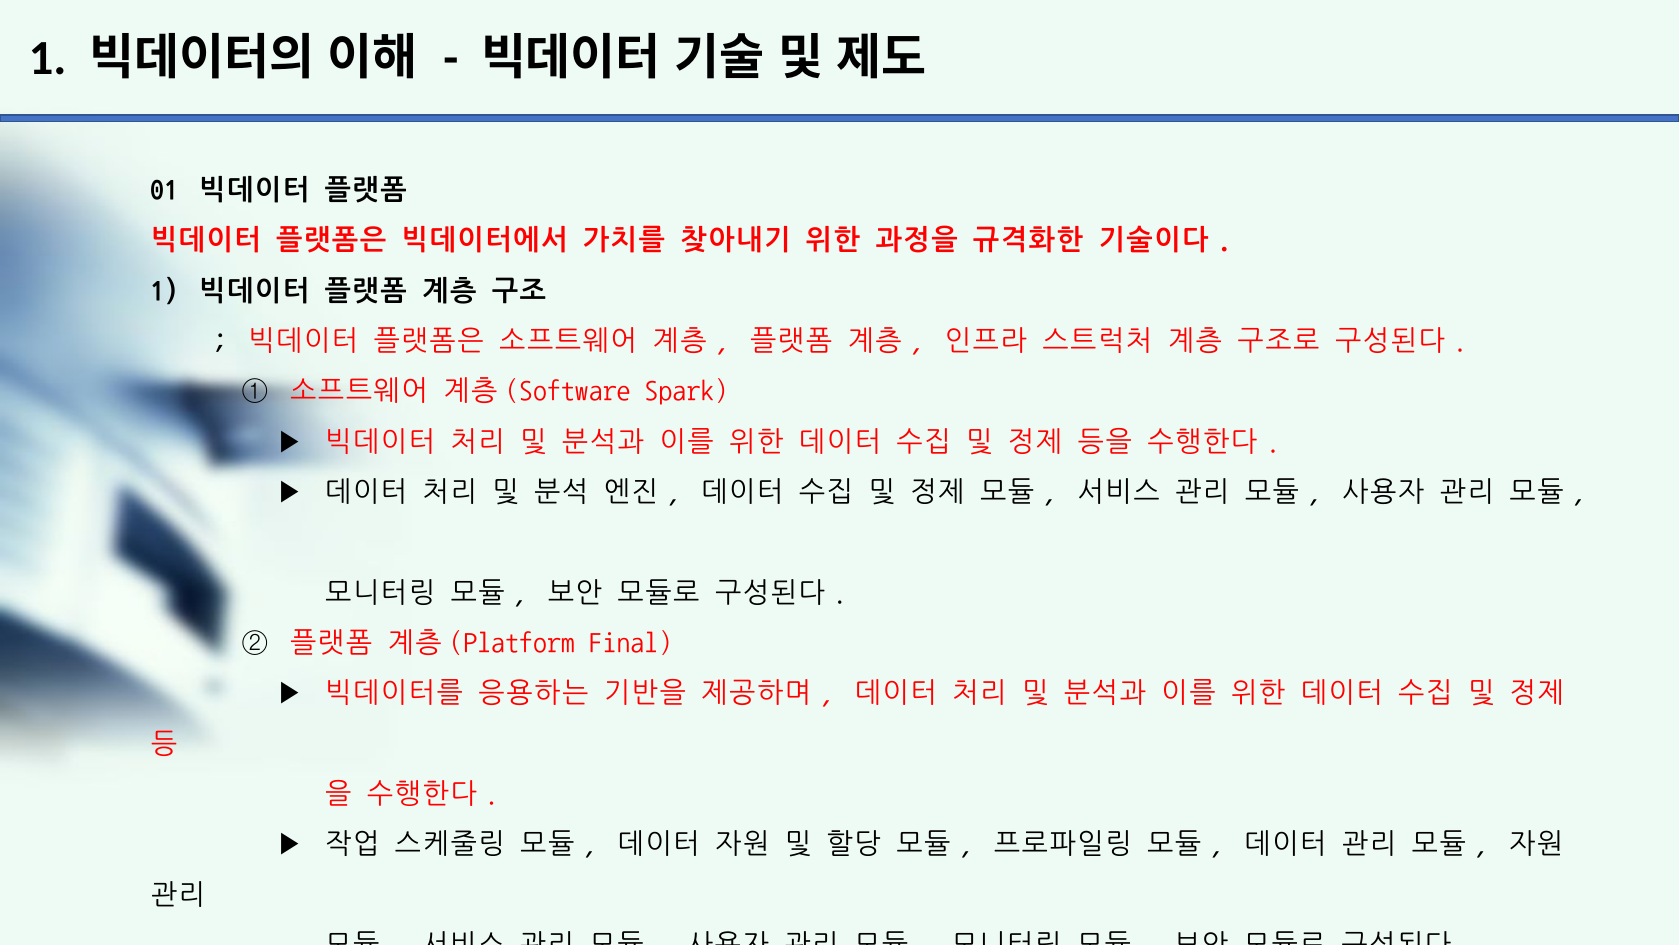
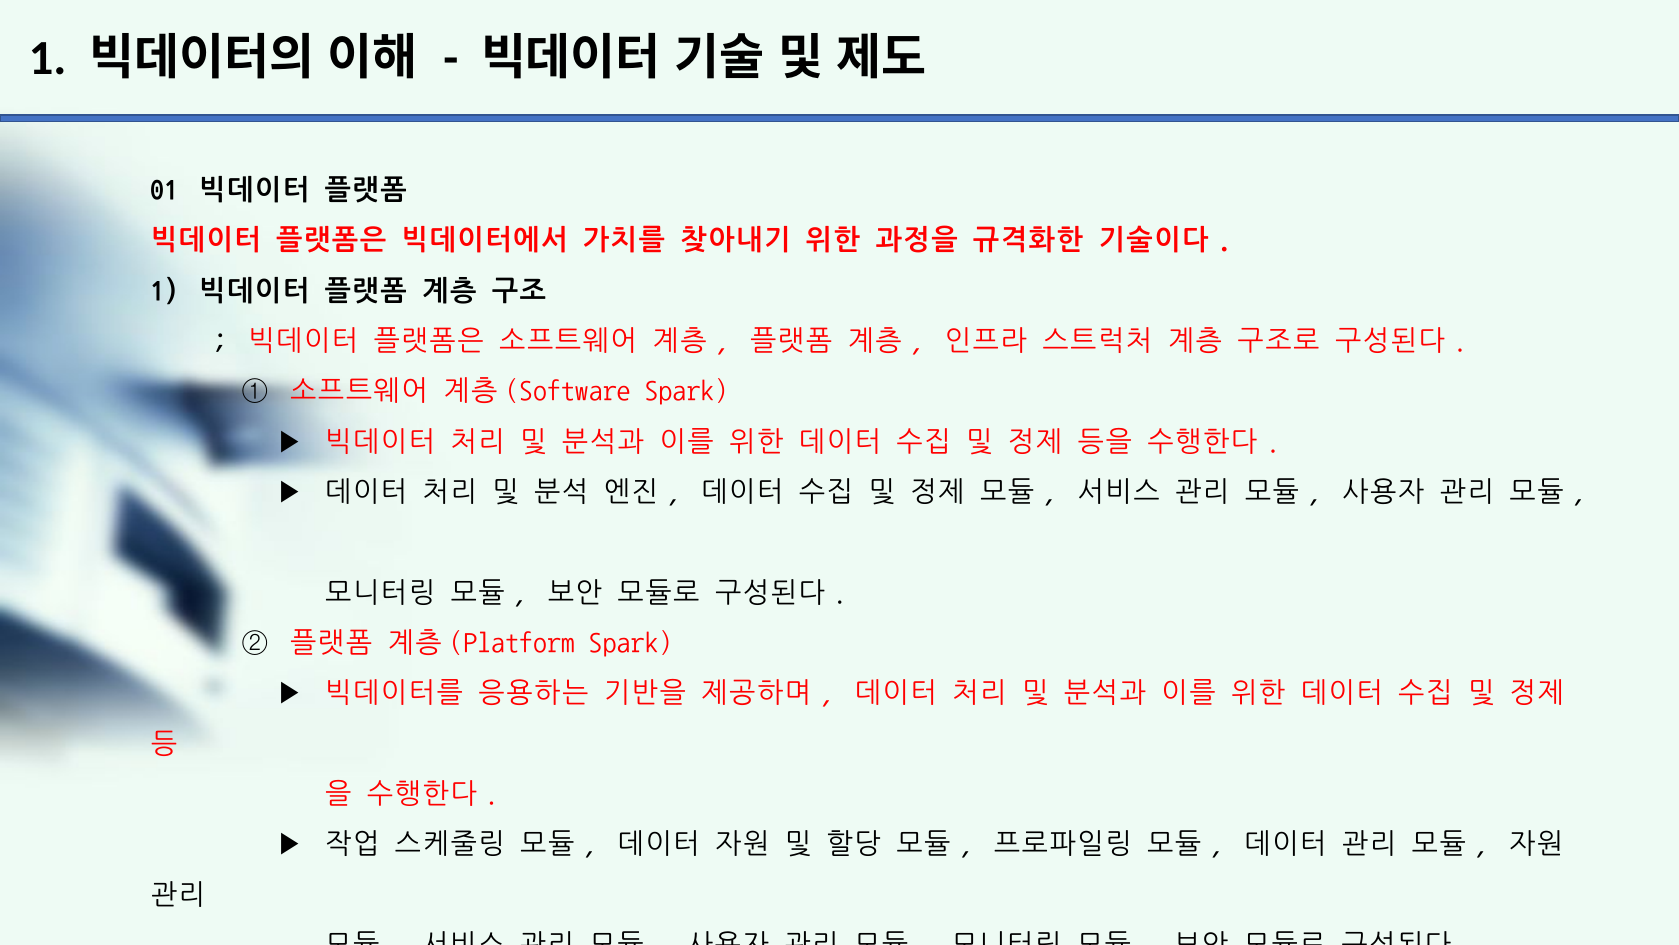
Final: Final -> Spark (631, 642)
